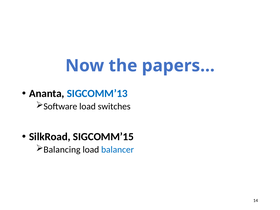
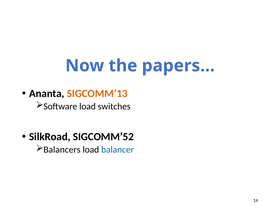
SIGCOMM’13 colour: blue -> orange (97, 94)
SIGCOMM’15: SIGCOMM’15 -> SIGCOMM’52 (103, 137)
Balancing: Balancing -> Balancers (62, 150)
